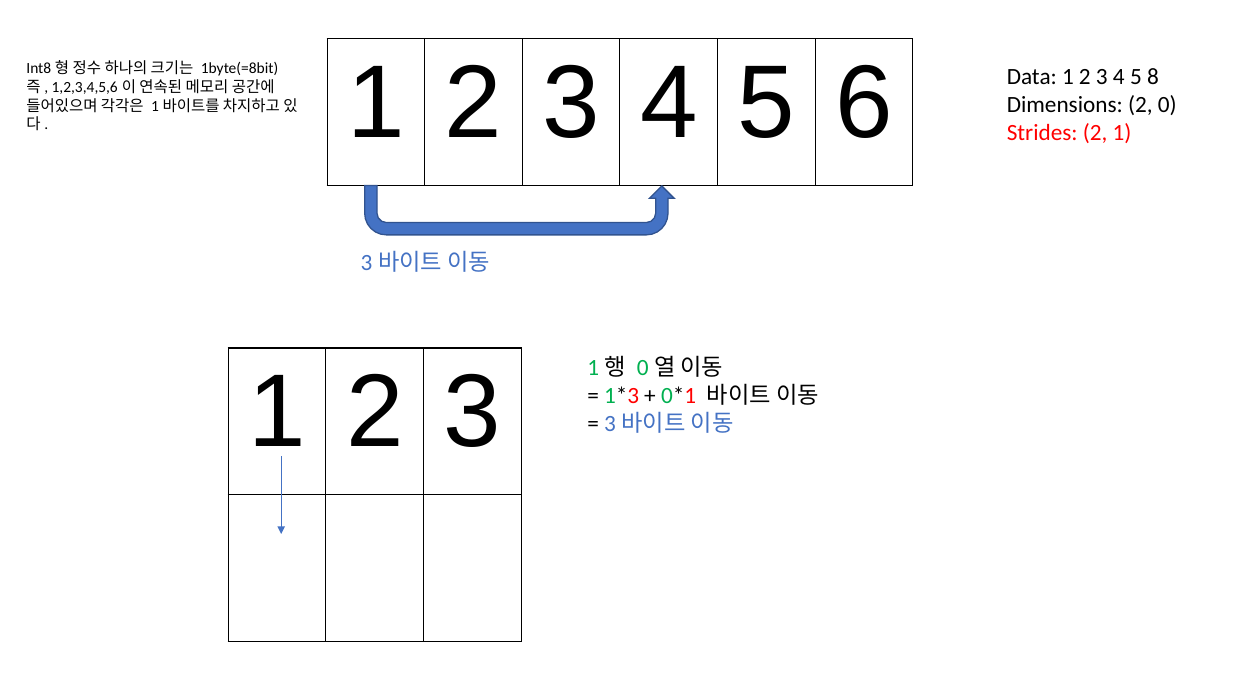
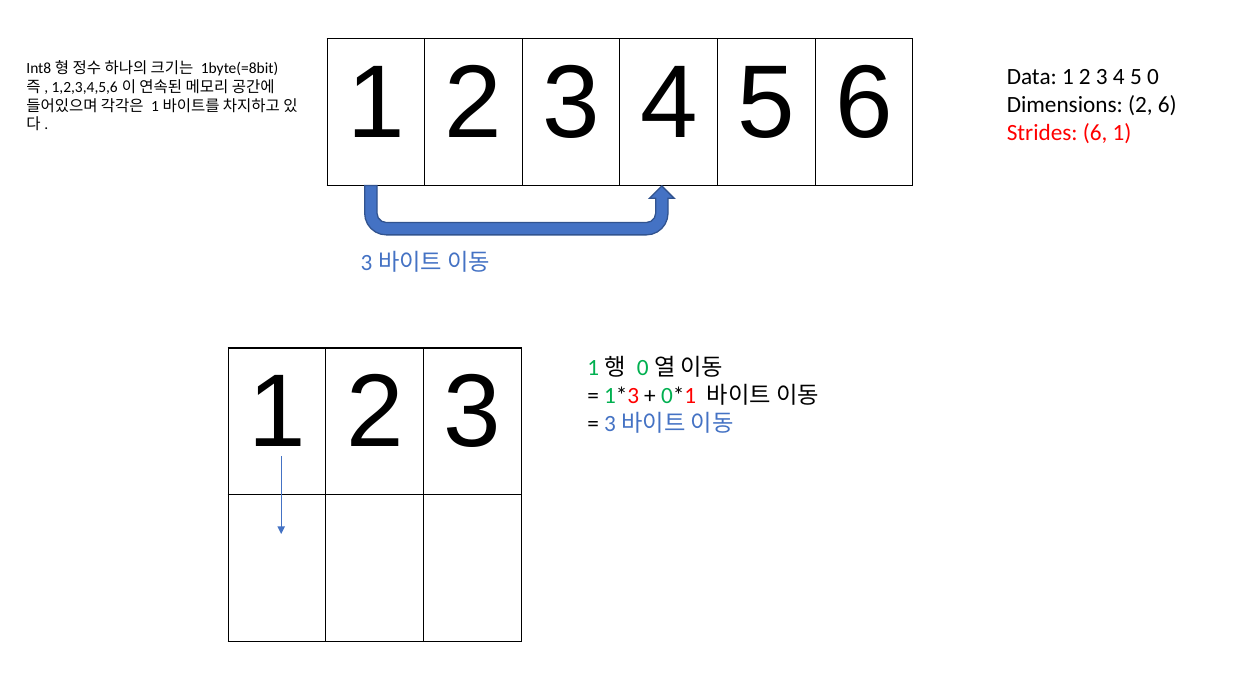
5 8: 8 -> 0 (1153, 77)
2 0: 0 -> 6 (1167, 105)
Strides 2: 2 -> 6 (1095, 133)
